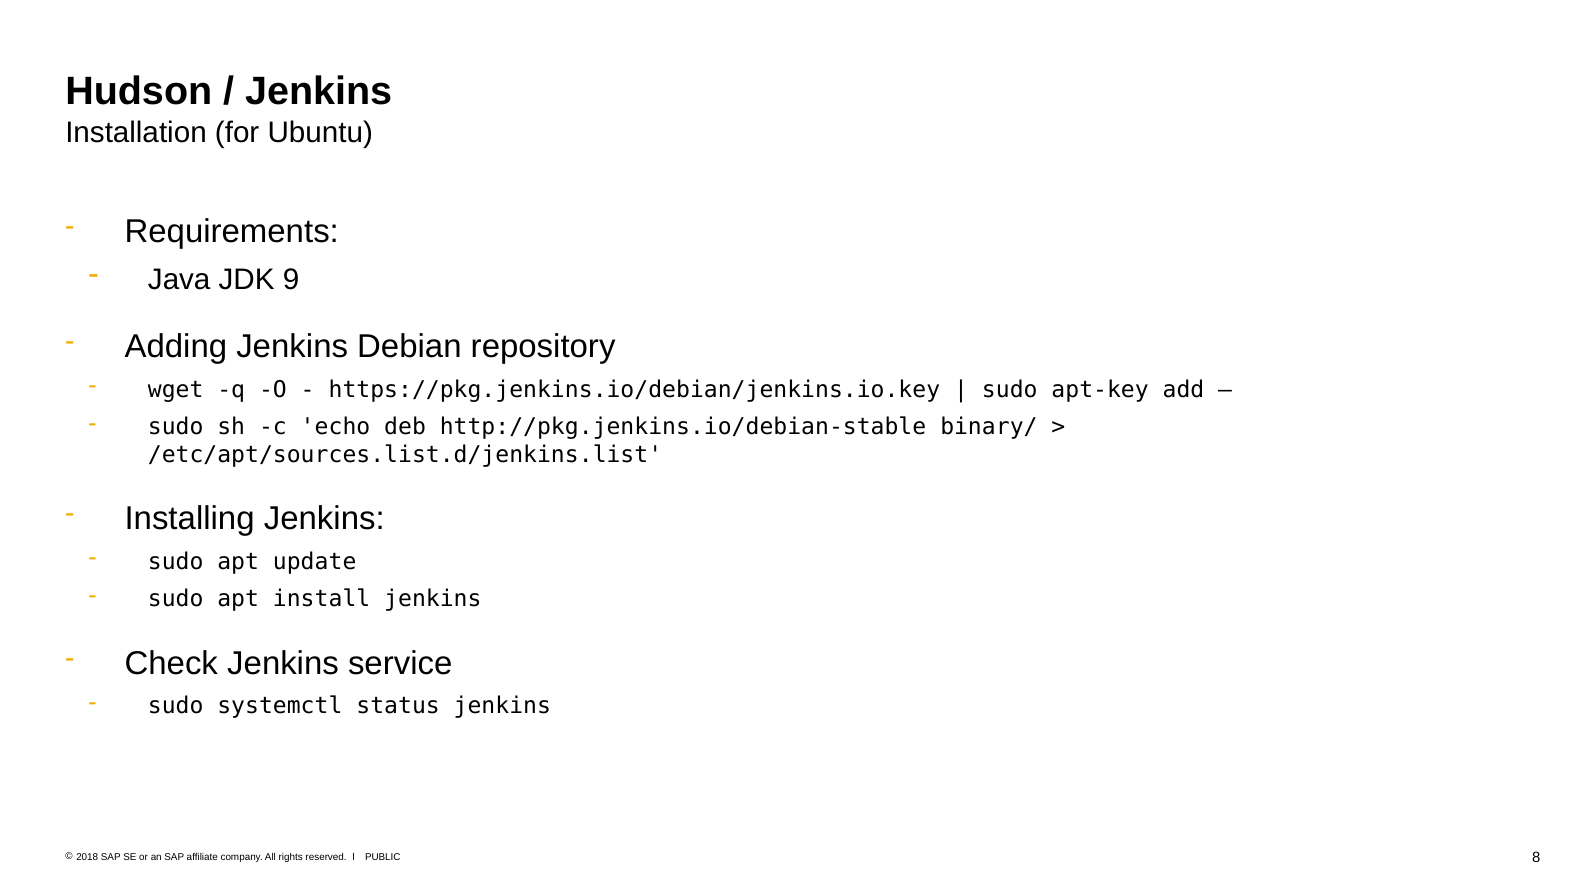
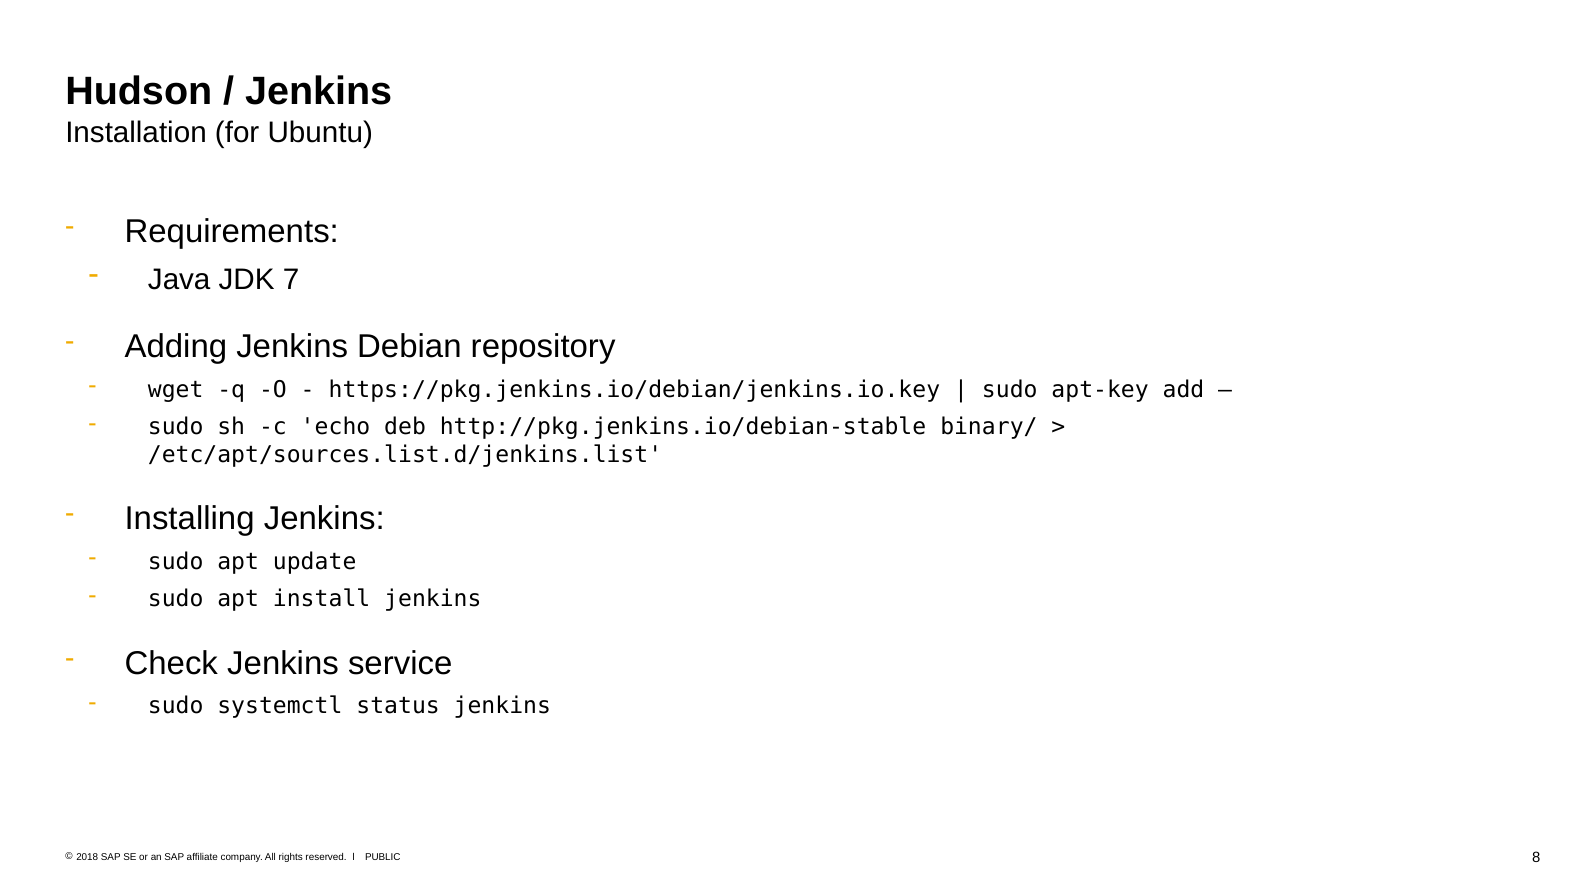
9: 9 -> 7 (291, 279)
